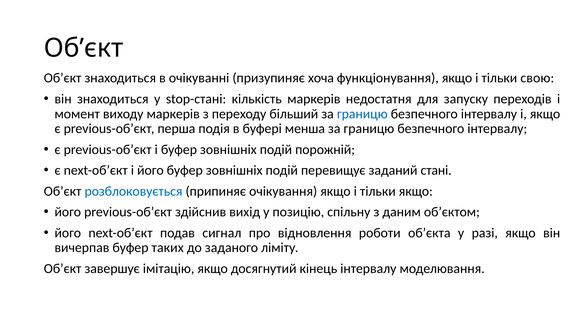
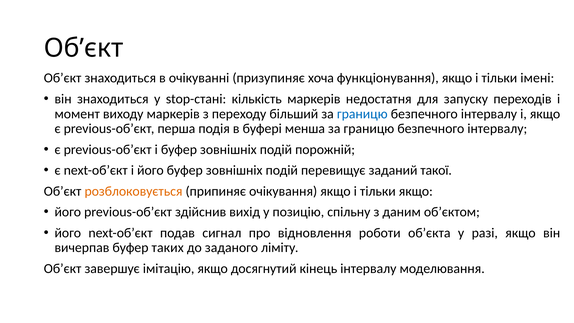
свою: свою -> імені (537, 78)
стані: стані -> такої (436, 170)
розблоковується colour: blue -> orange (133, 191)
